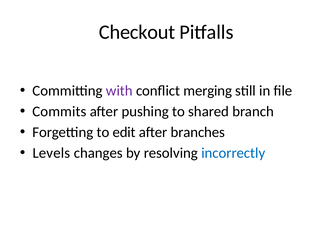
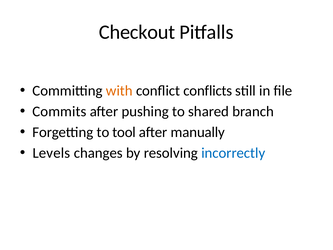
with colour: purple -> orange (119, 91)
merging: merging -> conflicts (208, 91)
edit: edit -> tool (124, 132)
branches: branches -> manually (198, 132)
